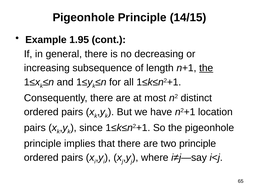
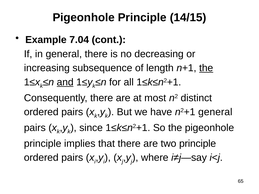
1.95: 1.95 -> 7.04 (79, 40)
and underline: none -> present (65, 82)
n2+1 location: location -> general (215, 112)
